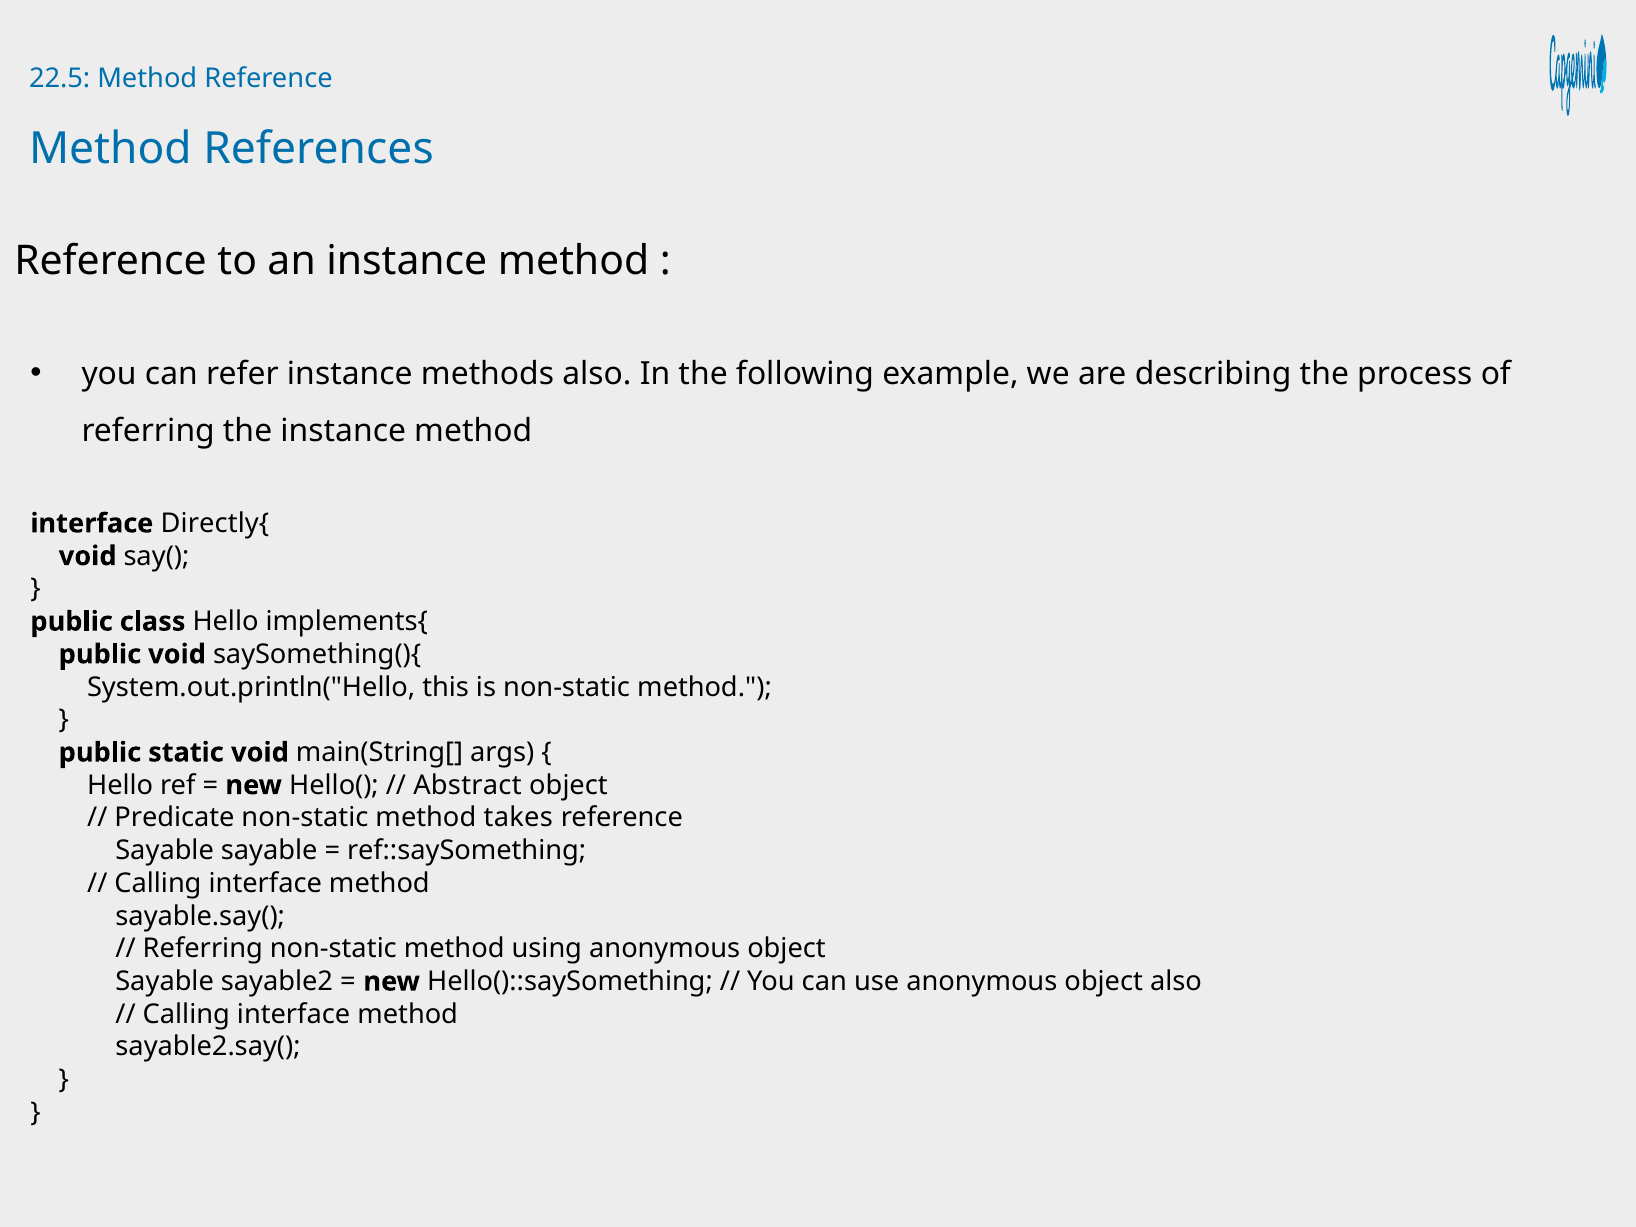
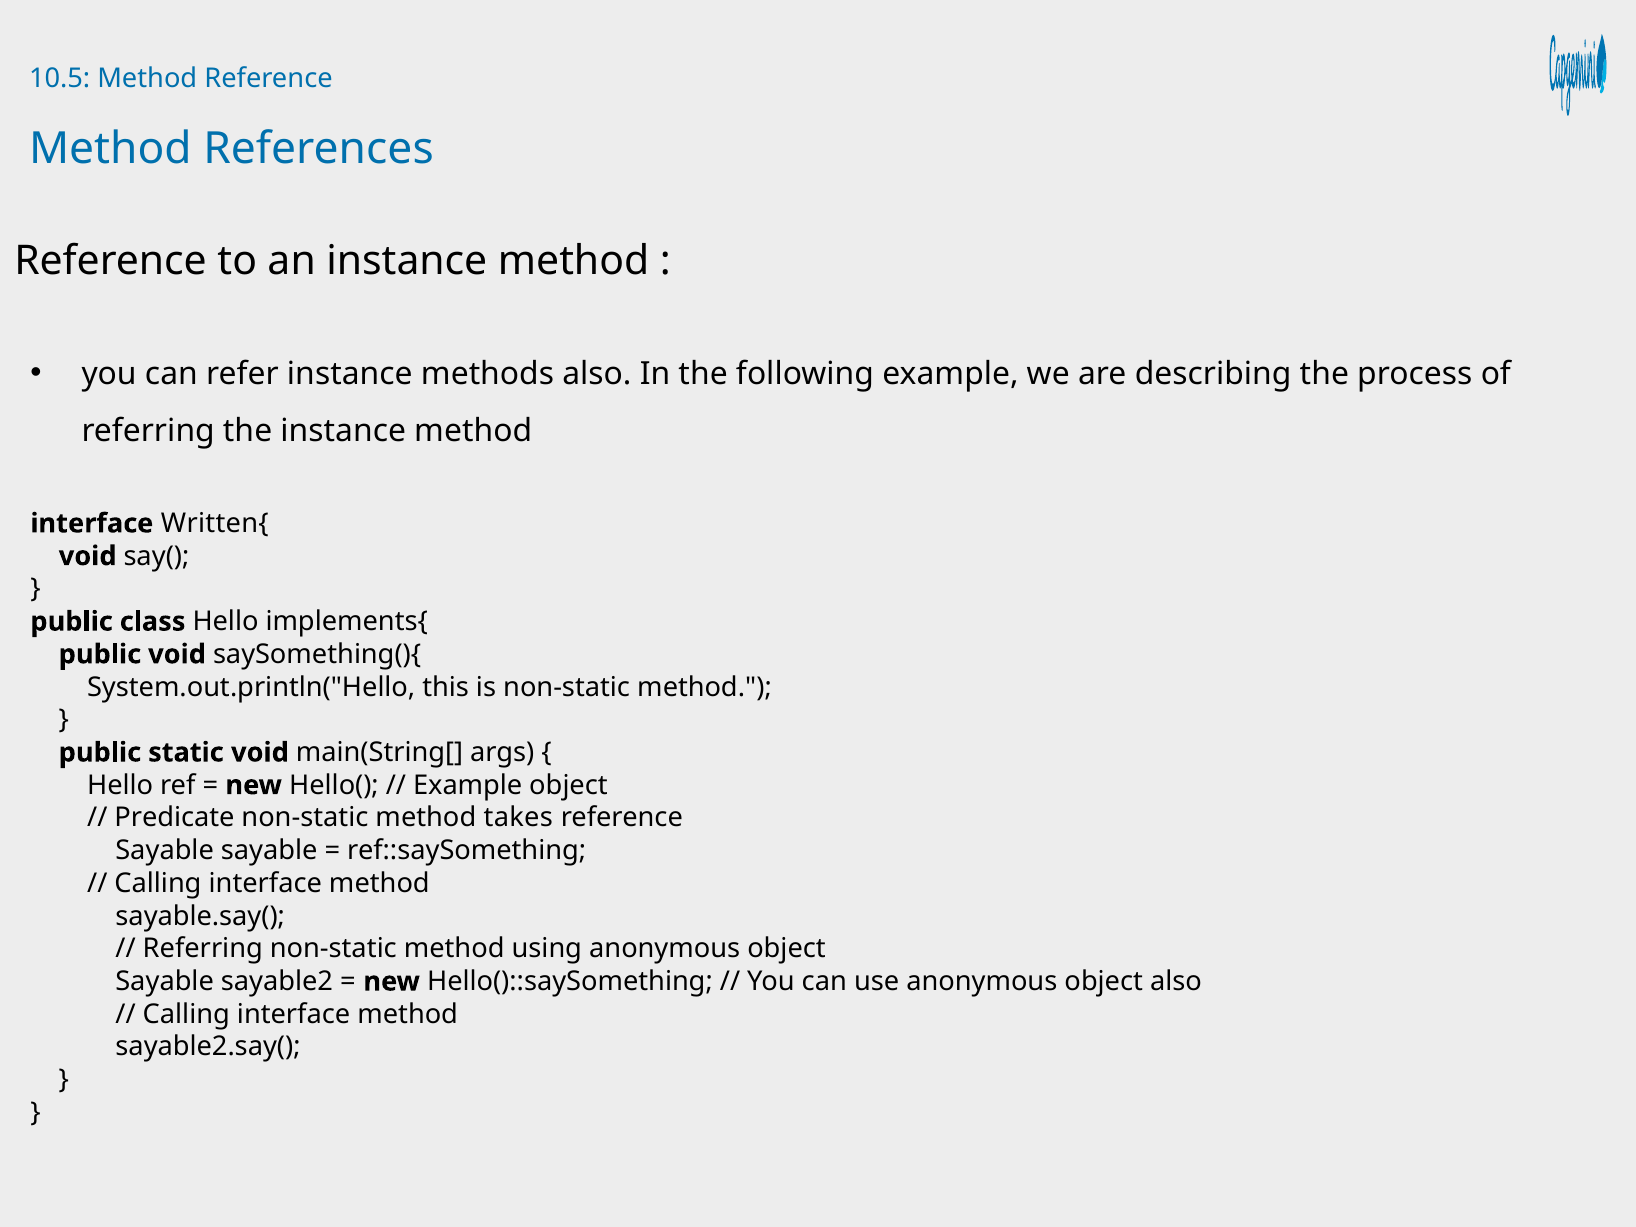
22.5: 22.5 -> 10.5 (60, 78)
Directly{: Directly{ -> Written{ (215, 523)
Abstract: Abstract -> Example (468, 785)
